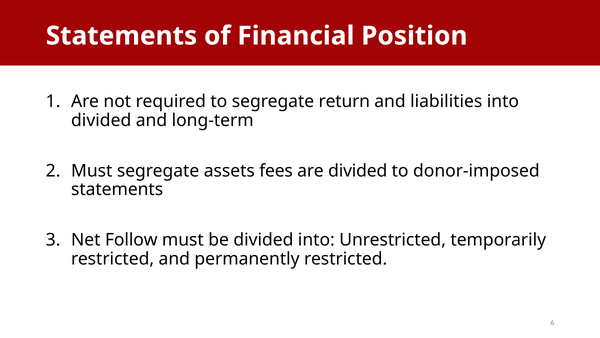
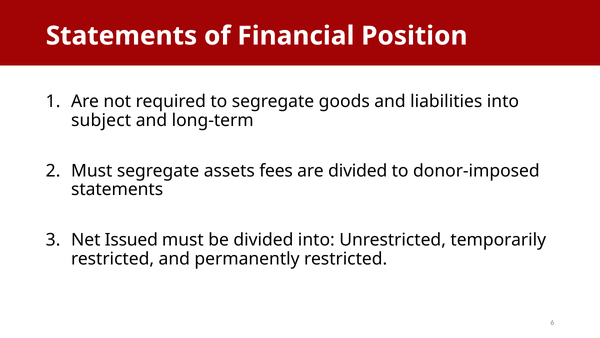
return: return -> goods (344, 101)
divided: divided -> subject (101, 120)
Follow: Follow -> Issued (131, 240)
